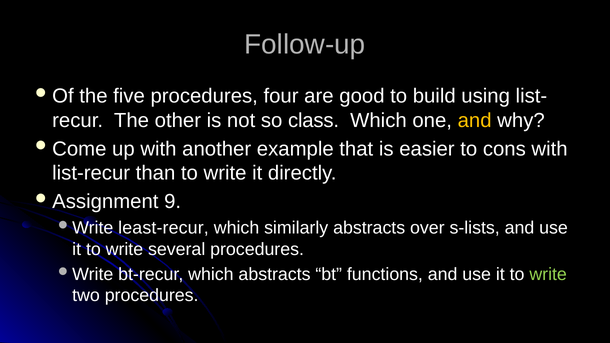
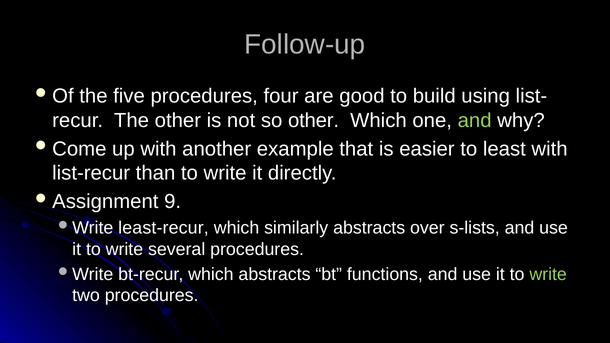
so class: class -> other (314, 120)
and colour: yellow -> light green (475, 120)
cons: cons -> least (504, 149)
